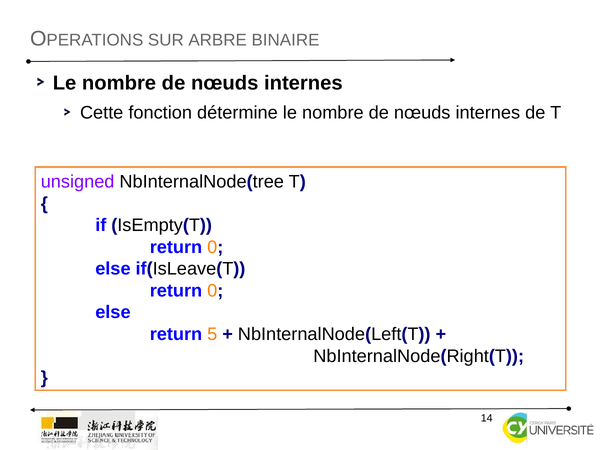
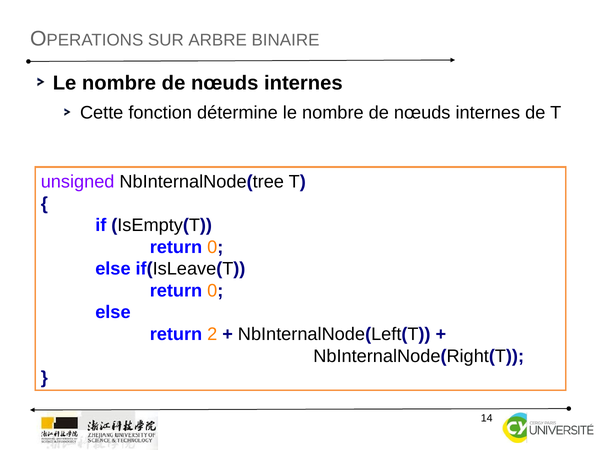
5: 5 -> 2 (212, 335)
